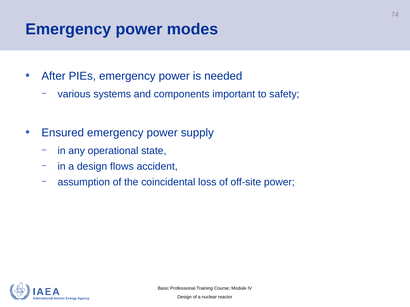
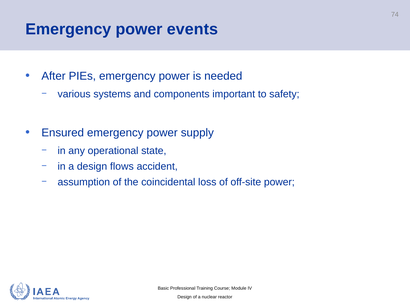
modes: modes -> events (192, 29)
